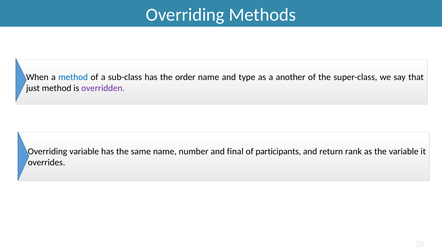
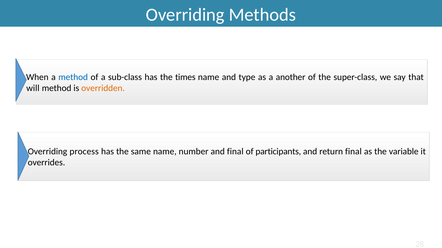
order: order -> times (185, 77)
just: just -> will (33, 88)
overridden colour: purple -> orange (103, 88)
Overriding variable: variable -> process (84, 152)
return rank: rank -> final (353, 152)
